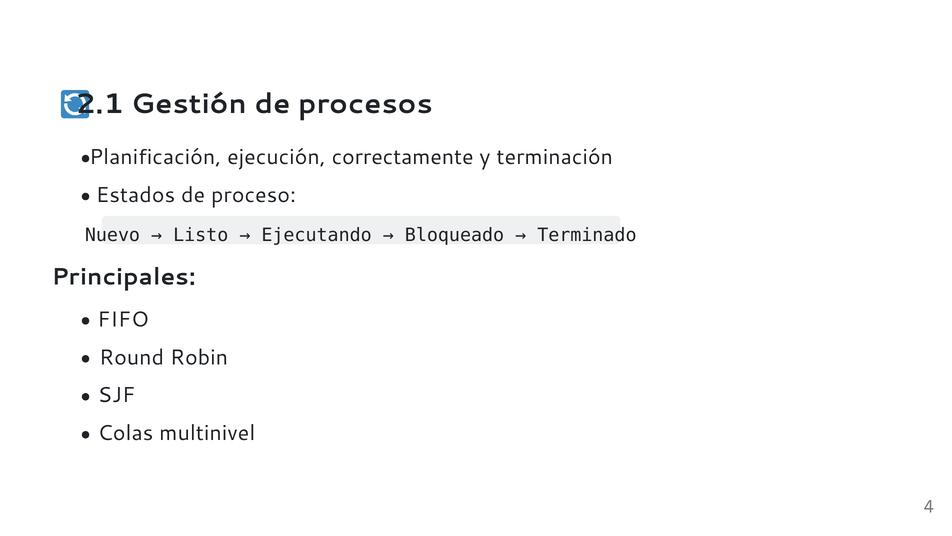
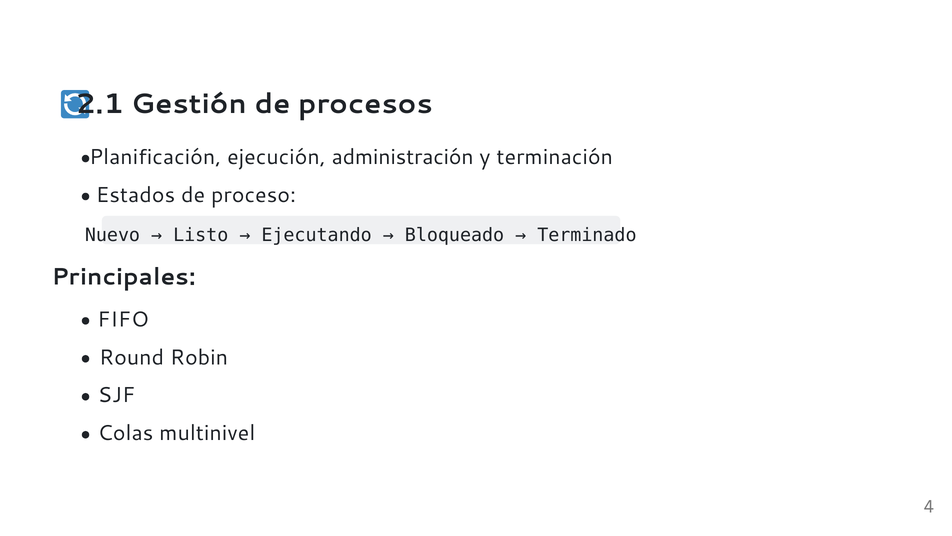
correctamente: correctamente -> administración (403, 157)
